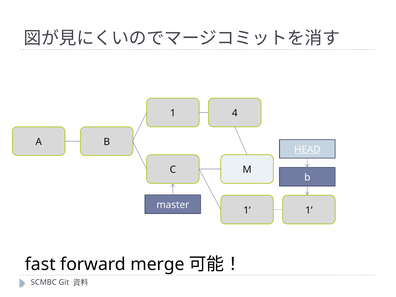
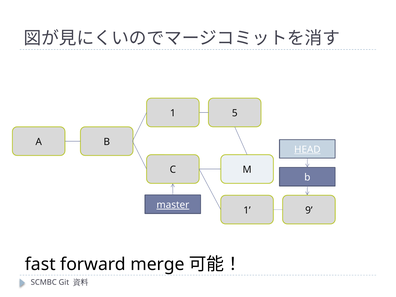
4: 4 -> 5 (235, 113)
master underline: none -> present (173, 205)
1 1: 1 -> 9 (309, 210)
